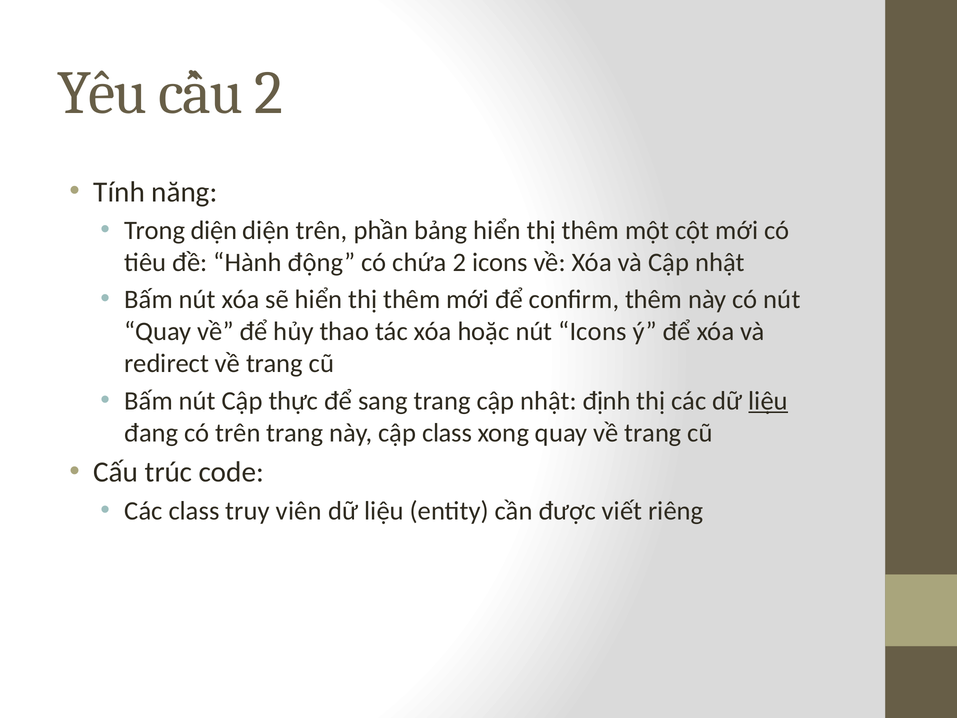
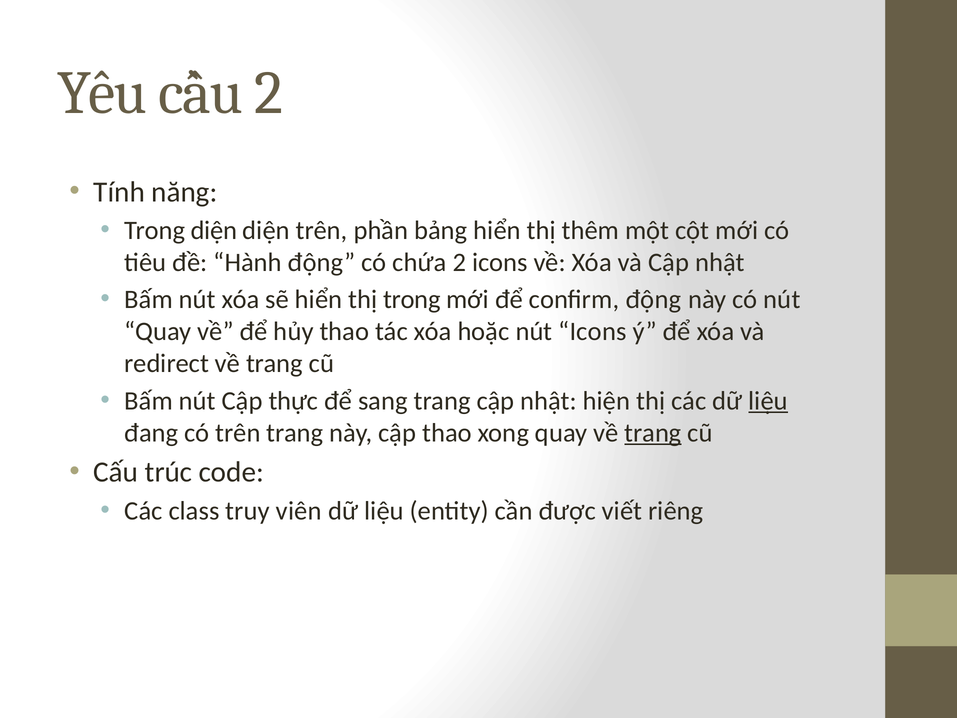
sẽ hiển thị thêm: thêm -> trong (412, 300)
confirm thêm: thêm -> động (653, 300)
định: định -> hiện (607, 401)
cập class: class -> thao (447, 433)
trang underline: none -> present (653, 433)
